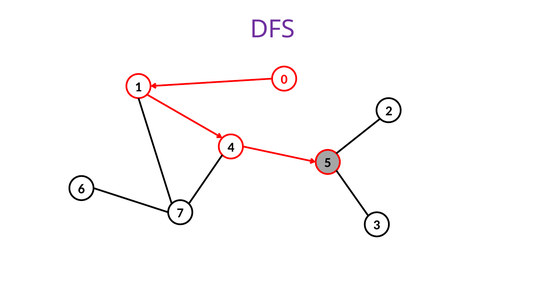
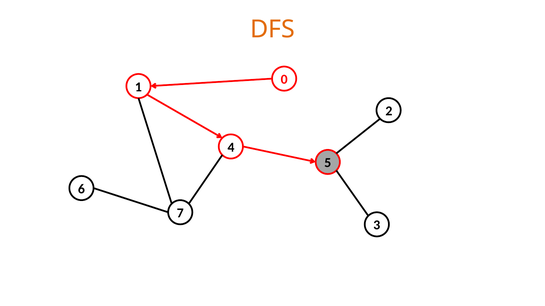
DFS colour: purple -> orange (272, 29)
